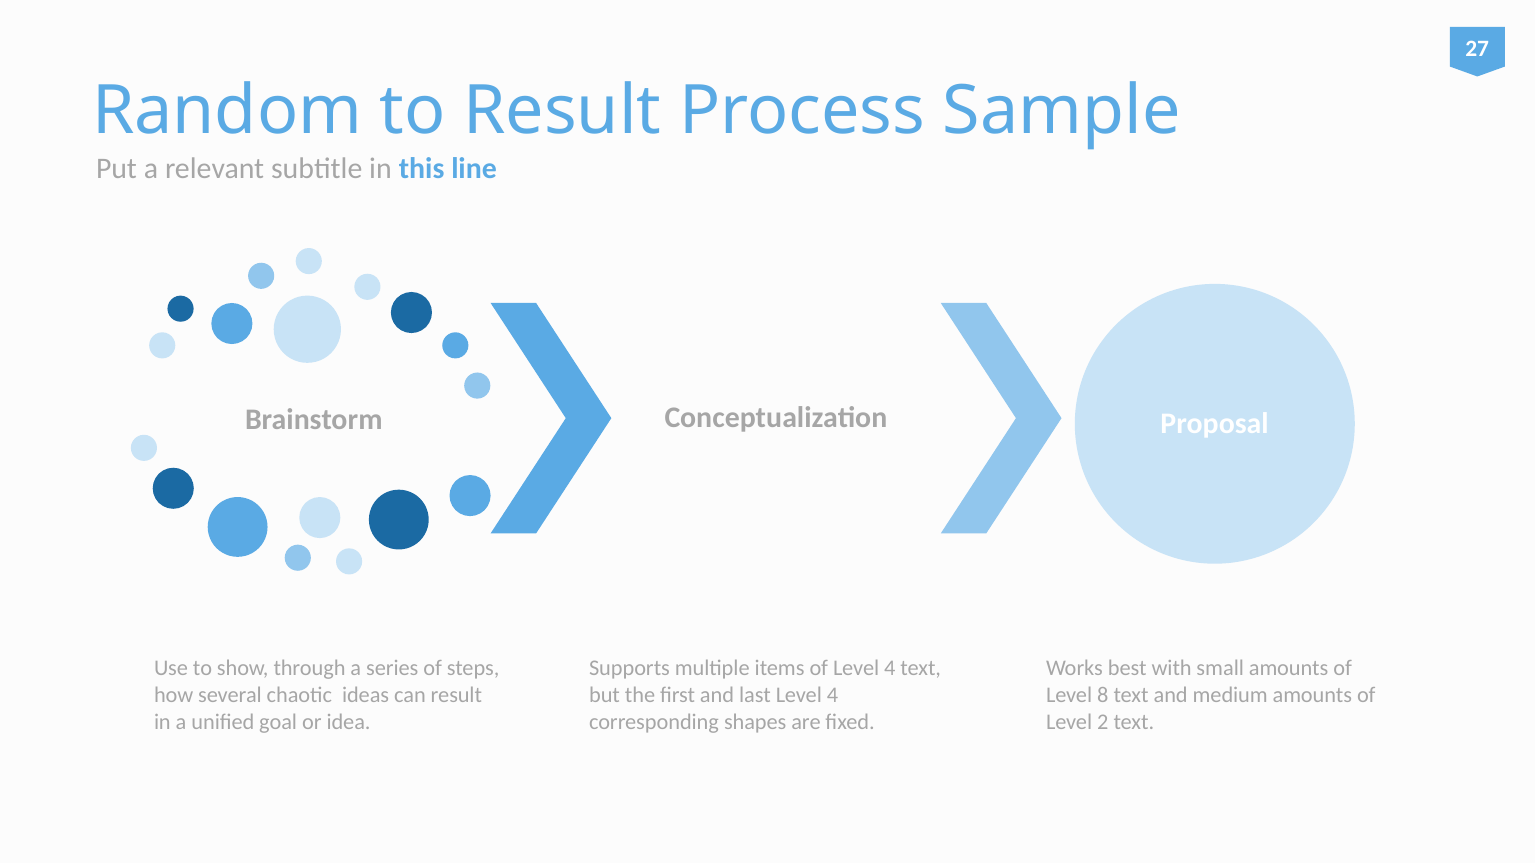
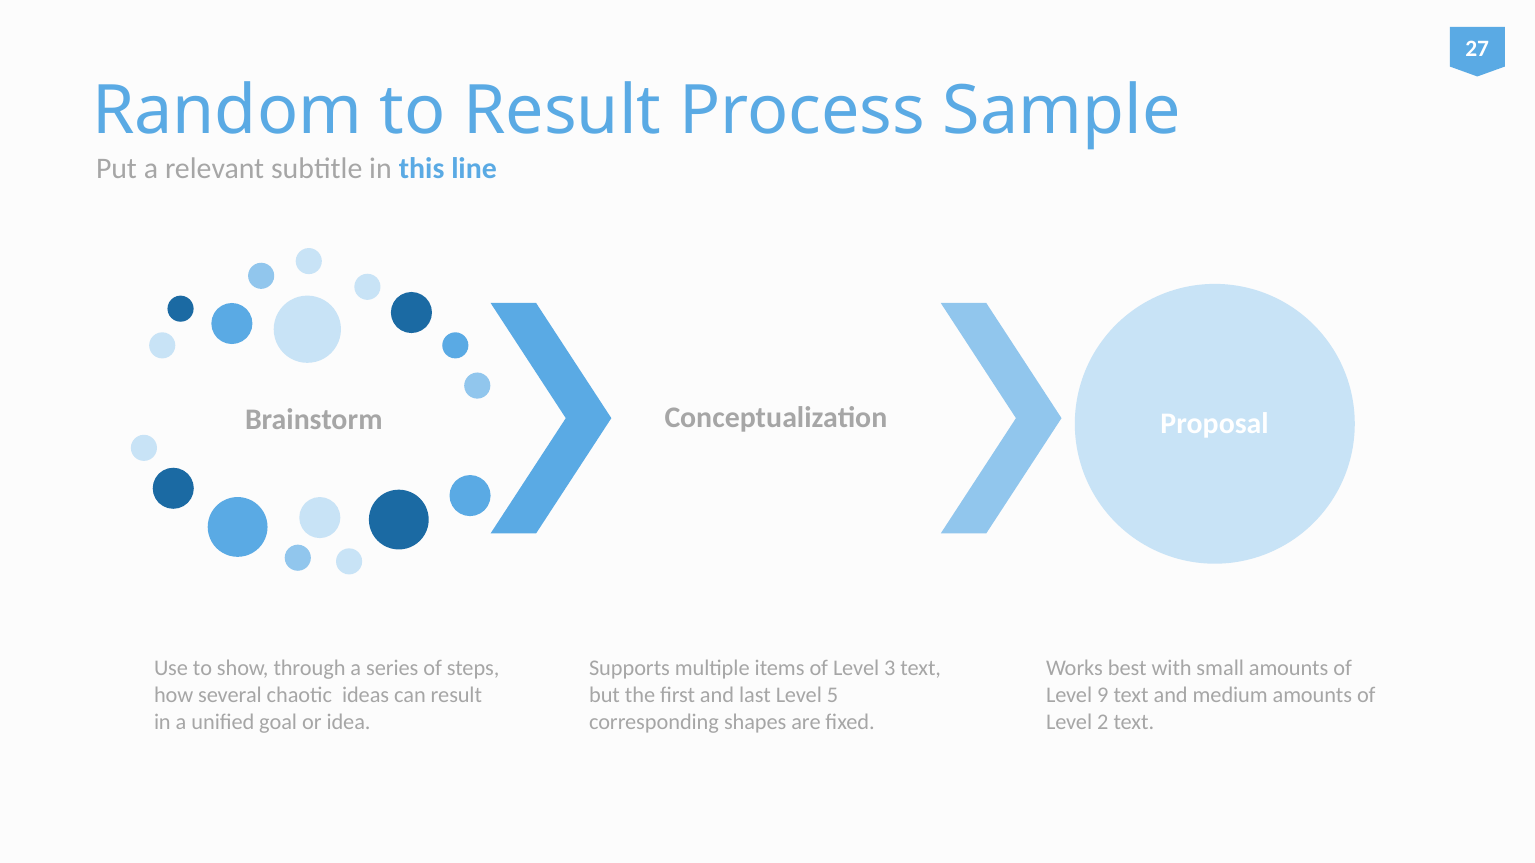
of Level 4: 4 -> 3 (890, 669)
last Level 4: 4 -> 5 (832, 696)
8: 8 -> 9 (1103, 696)
